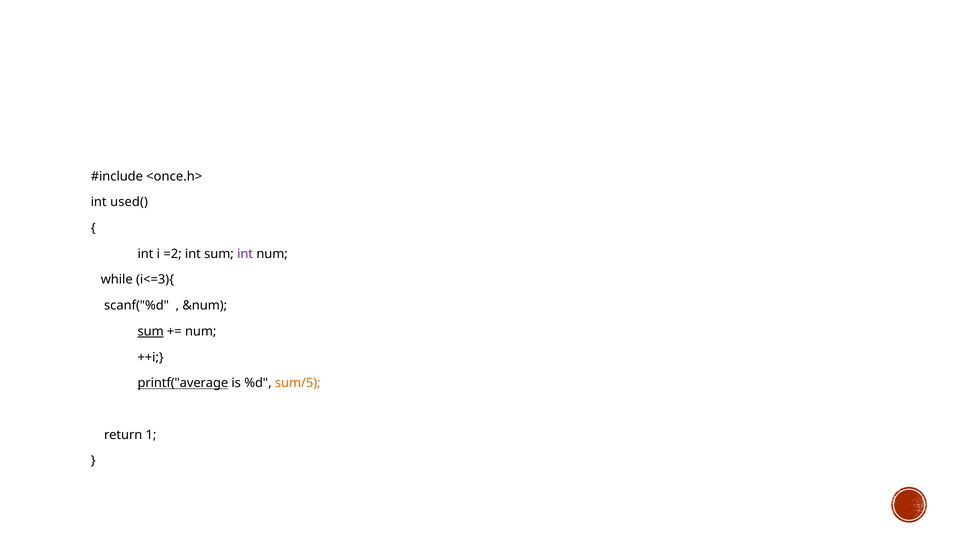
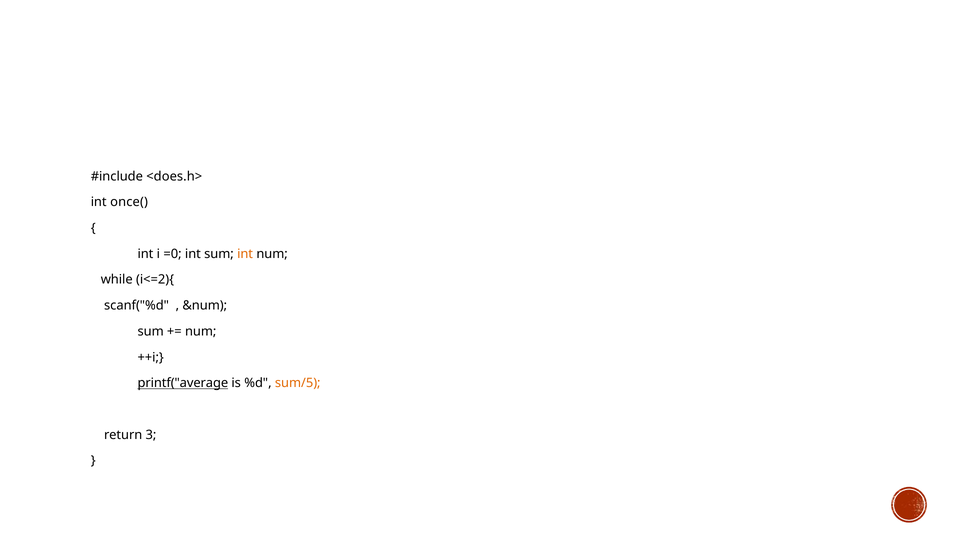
<once.h>: <once.h> -> <does.h> (174, 176)
used(: used( -> once( (129, 202)
=2: =2 -> =0 (173, 254)
int colour: purple -> orange (245, 254)
i<=3){: i<=3){ -> i<=2){ (155, 280)
sum underline: present -> none (151, 331)
1: 1 -> 3 (151, 435)
